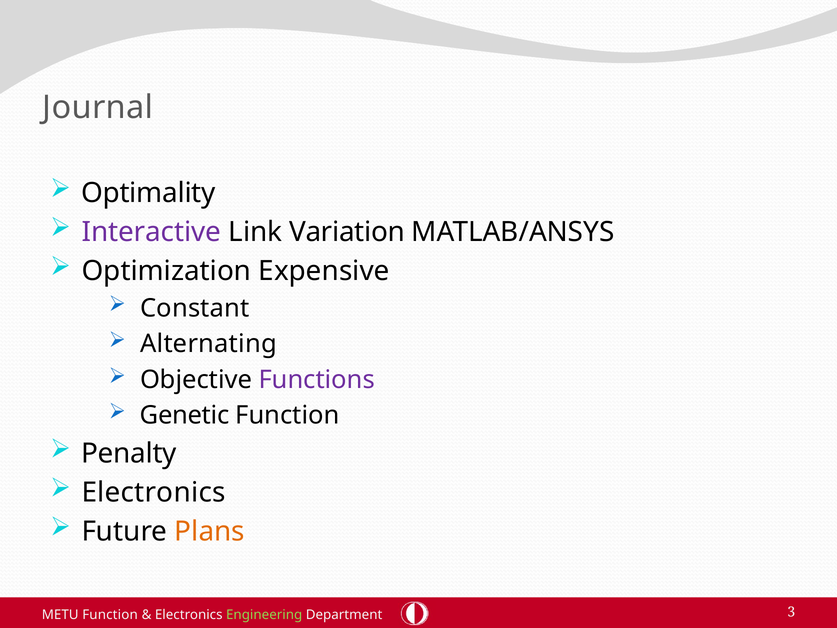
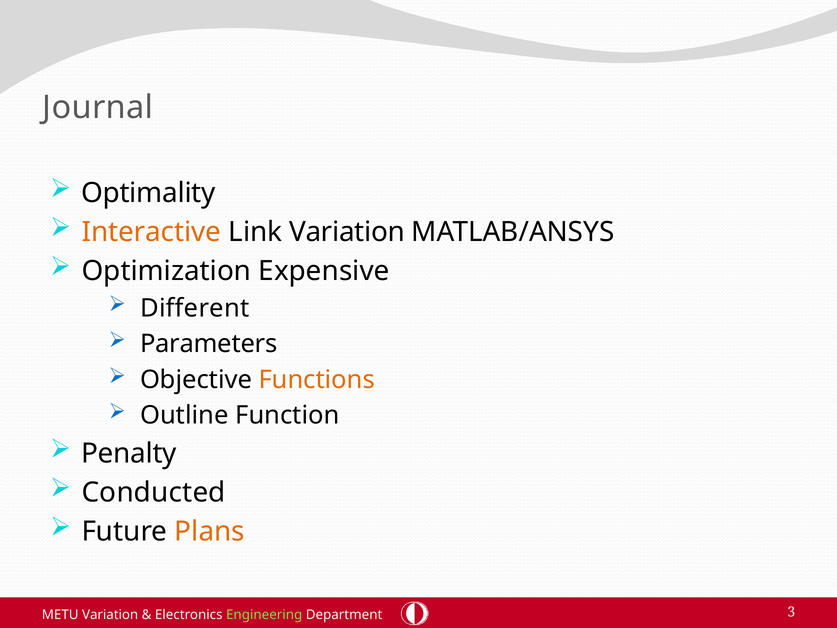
Interactive colour: purple -> orange (151, 232)
Constant: Constant -> Different (195, 308)
Alternating: Alternating -> Parameters (209, 344)
Functions colour: purple -> orange (317, 380)
Genetic: Genetic -> Outline (184, 415)
Electronics: Electronics -> Conducted (154, 492)
METU Function: Function -> Variation (110, 614)
